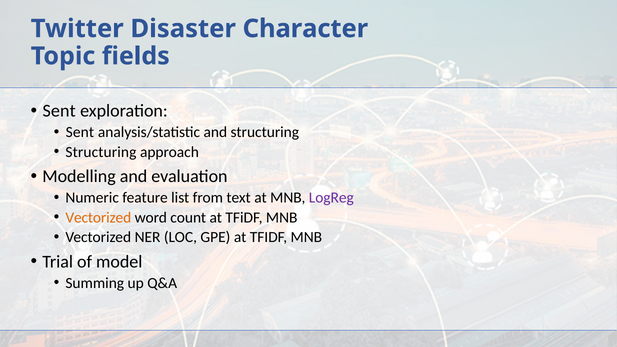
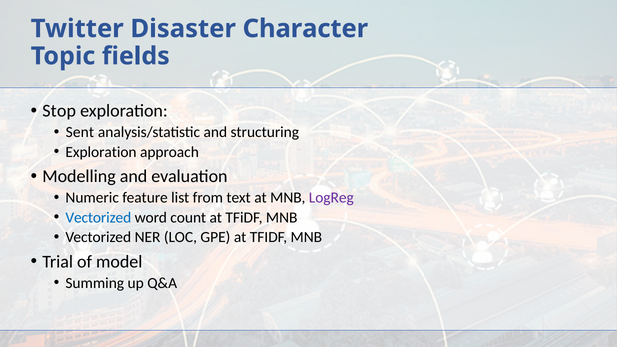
Sent: Sent -> Stop (59, 111)
Structuring: Structuring -> Exploration (101, 152)
Vectorized colour: orange -> blue (98, 218)
